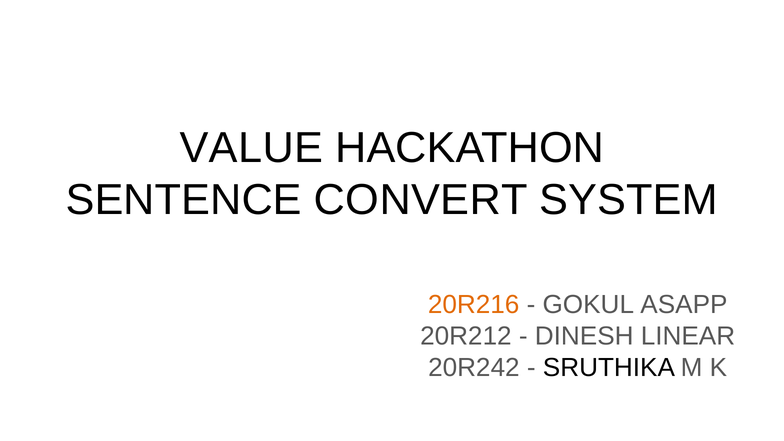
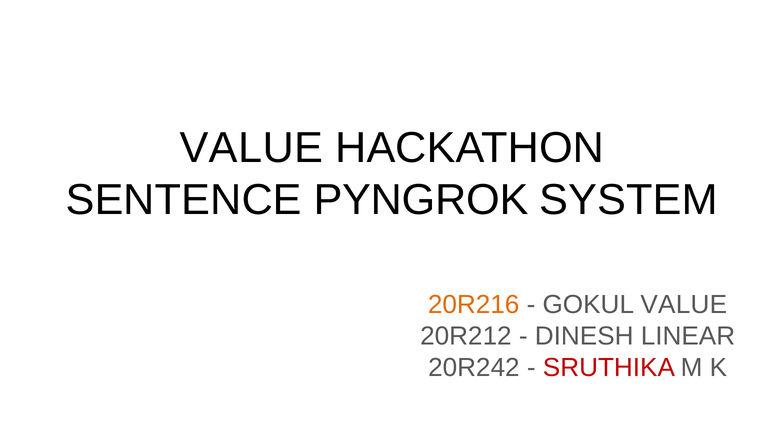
CONVERT: CONVERT -> PYNGROK (421, 200)
GOKUL ASAPP: ASAPP -> VALUE (684, 305)
SRUTHIKA colour: black -> red (609, 368)
